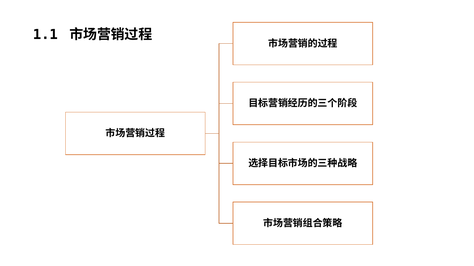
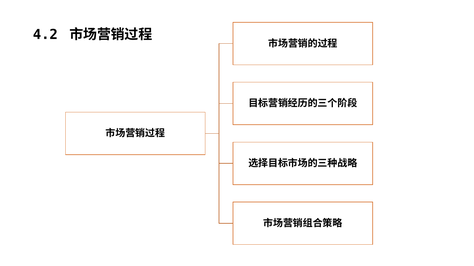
1.1: 1.1 -> 4.2 (45, 35)
